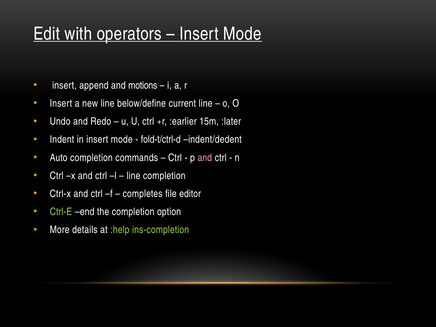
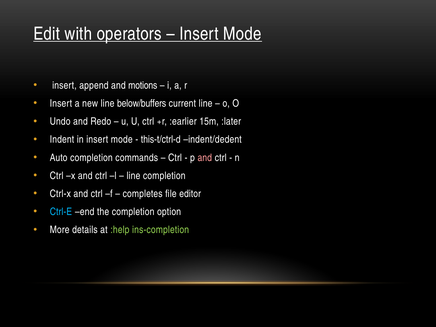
below/define: below/define -> below/buffers (142, 103)
fold-t/ctrl-d: fold-t/ctrl-d -> this-t/ctrl-d (161, 140)
Ctrl-E colour: light green -> light blue (61, 212)
